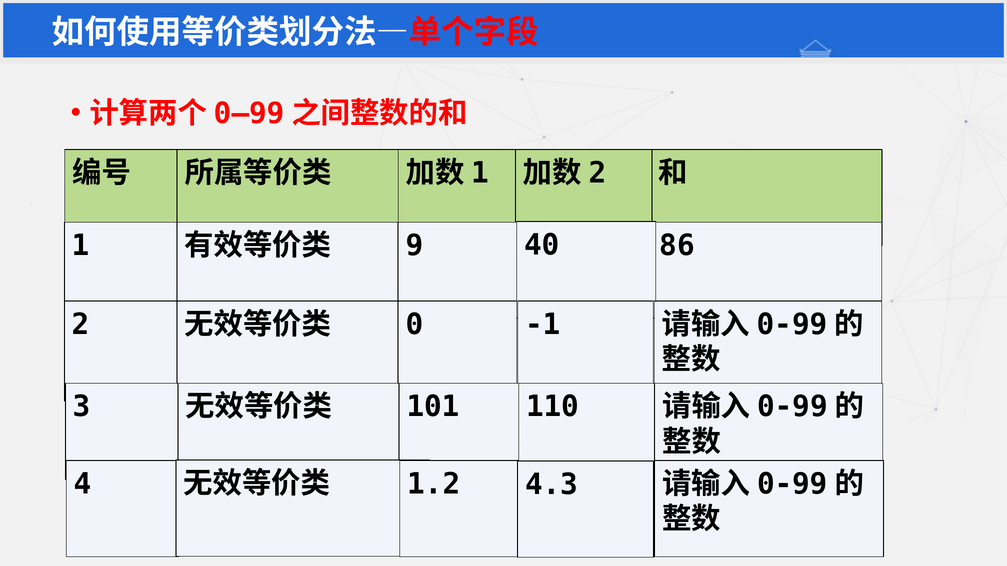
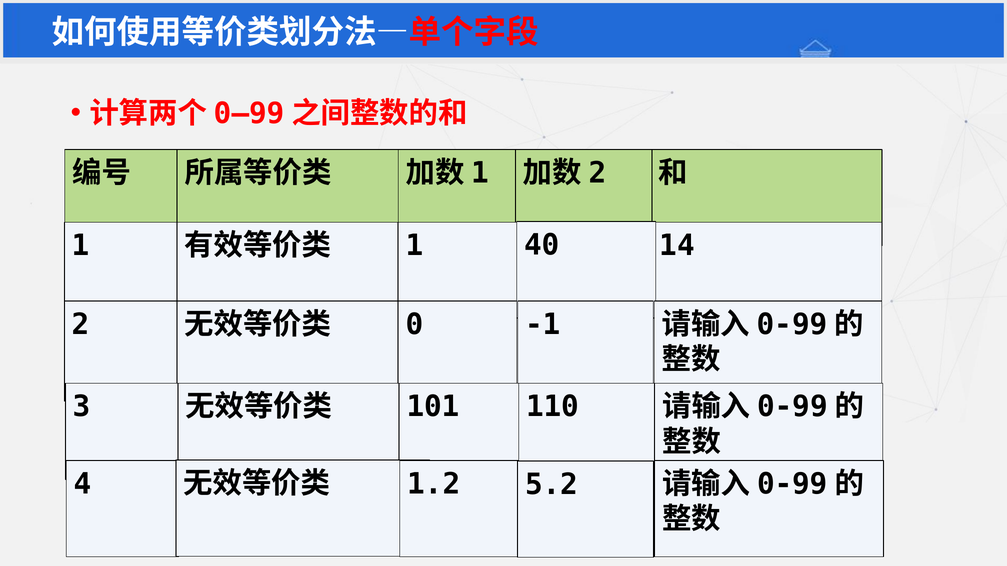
86: 86 -> 14 (677, 246)
9: 9 -> 1 (414, 246)
4.3: 4.3 -> 5.2 (551, 485)
